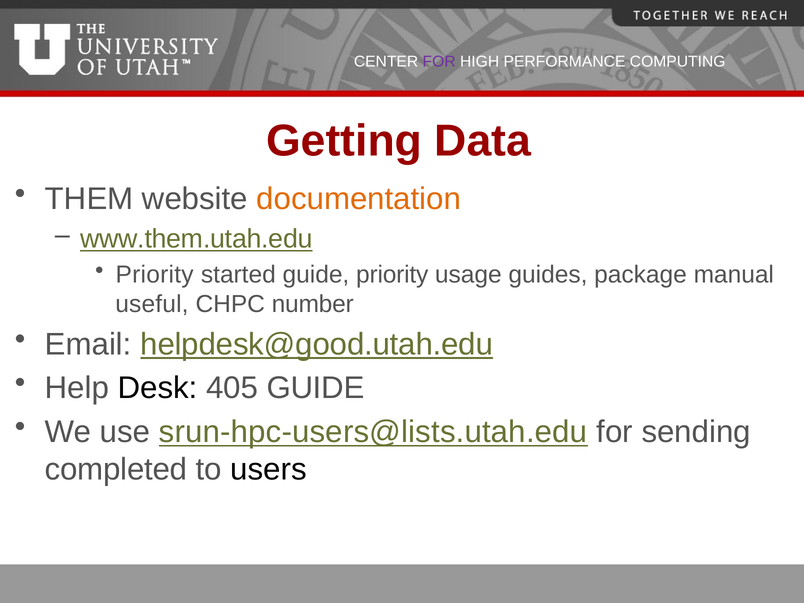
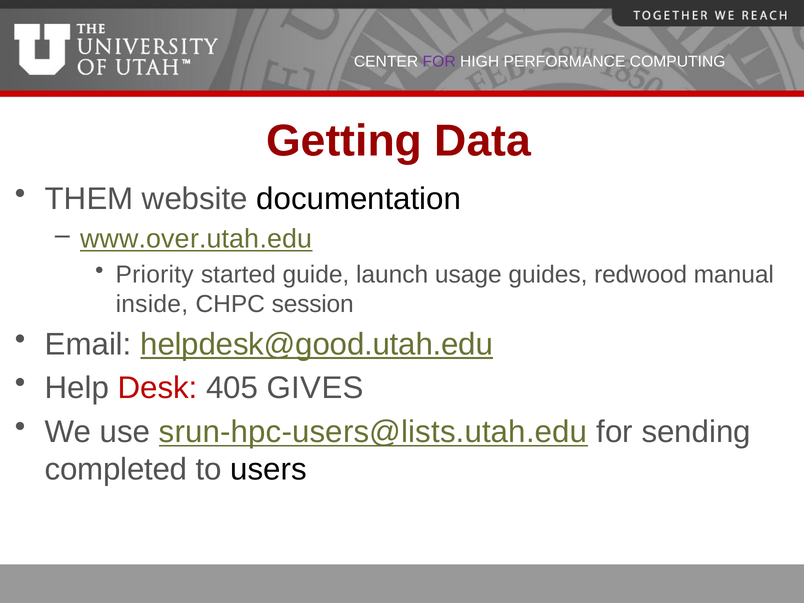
documentation colour: orange -> black (359, 199)
www.them.utah.edu: www.them.utah.edu -> www.over.utah.edu (196, 239)
guide priority: priority -> launch (392, 275)
package: package -> redwood (641, 275)
useful: useful -> inside (152, 304)
number: number -> session (313, 304)
Desk colour: black -> red (158, 388)
405 GUIDE: GUIDE -> GIVES (315, 388)
